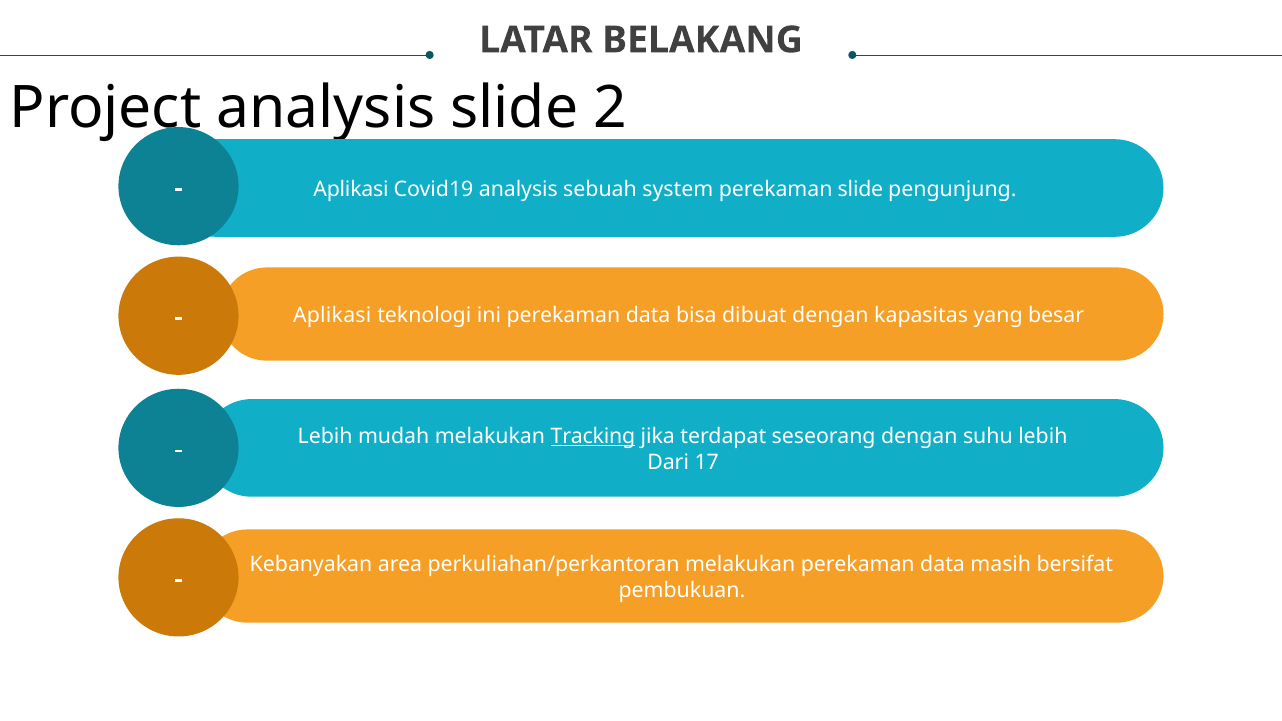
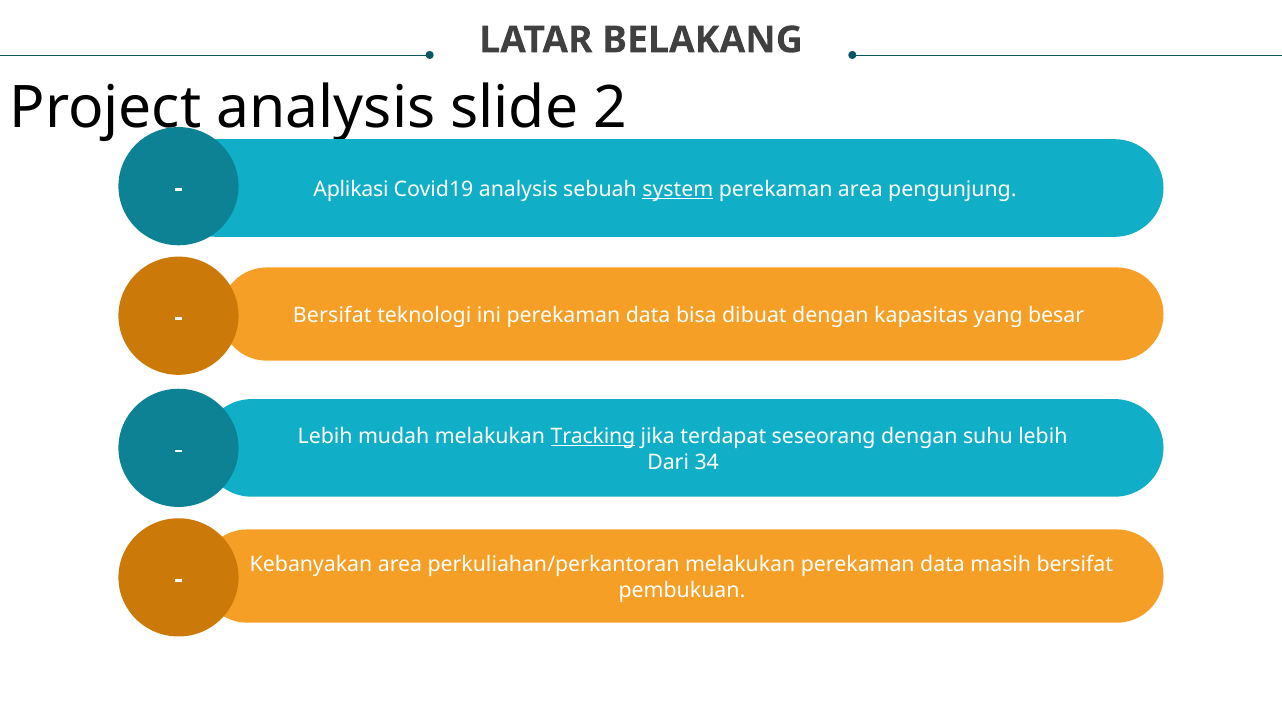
system underline: none -> present (678, 189)
perekaman slide: slide -> area (860, 189)
Aplikasi: Aplikasi -> Bersifat (332, 316)
17: 17 -> 34 (707, 462)
